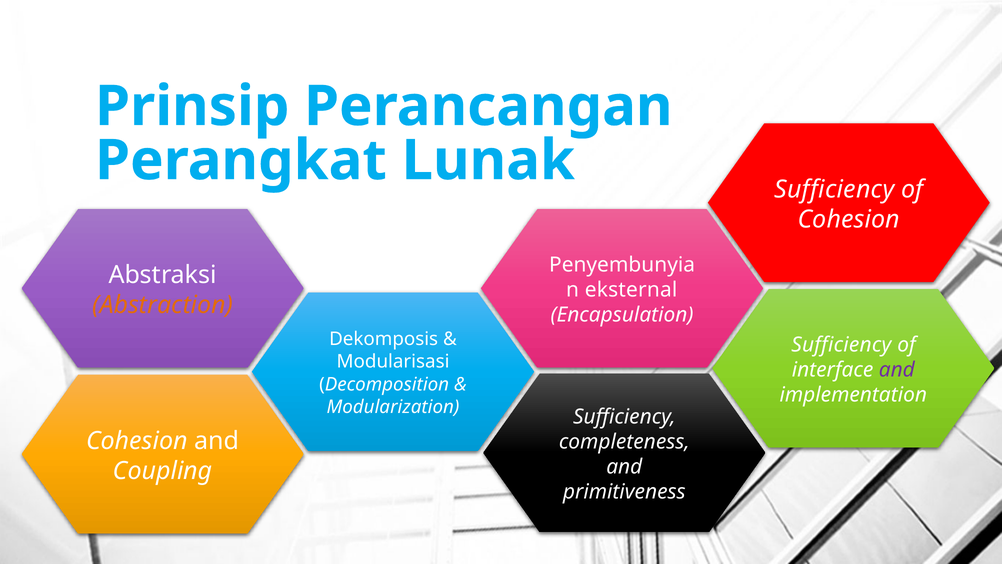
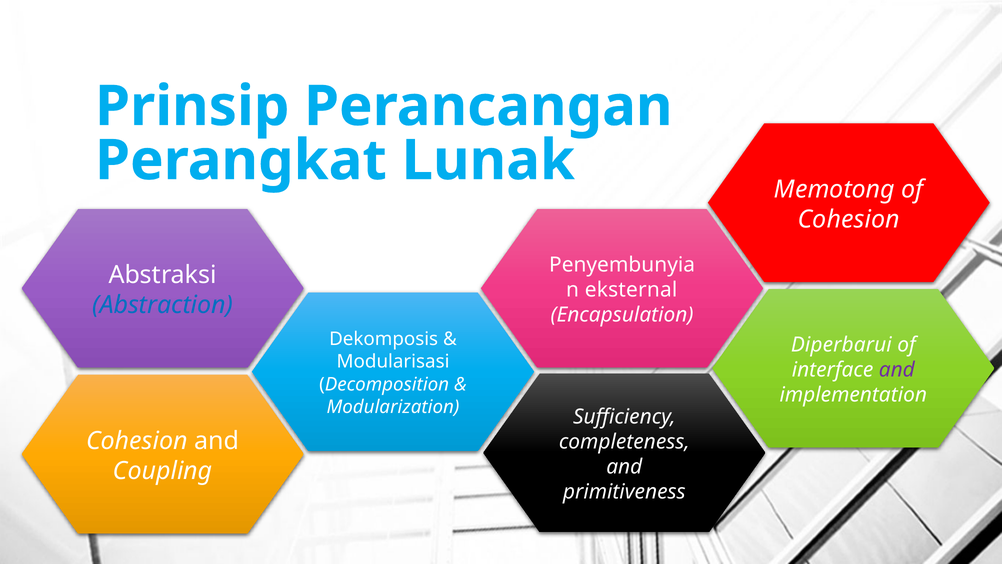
Sufficiency: Sufficiency -> Memotong (834, 189)
Abstraction colour: orange -> blue (163, 305)
Sufficiency: Sufficiency -> Diperbarui (841, 345)
